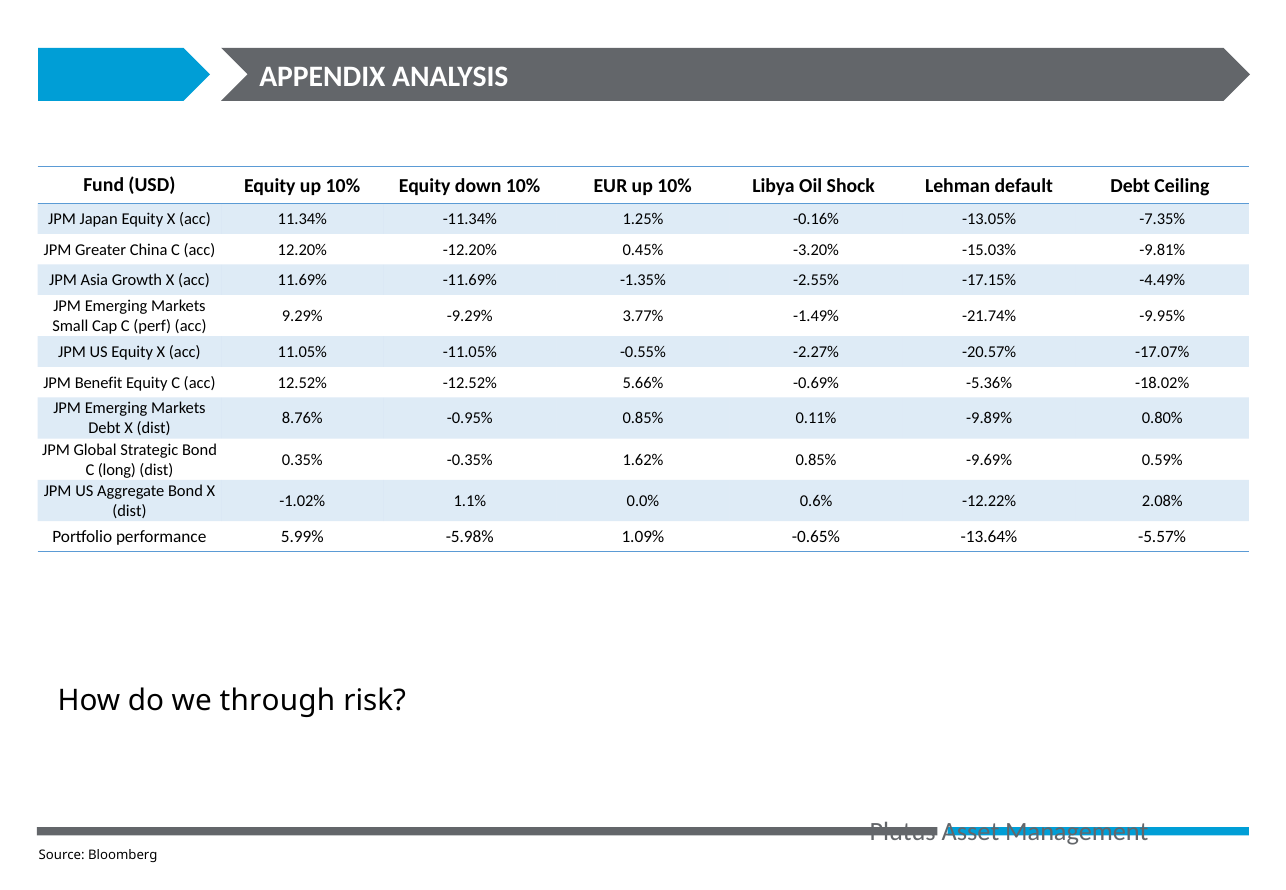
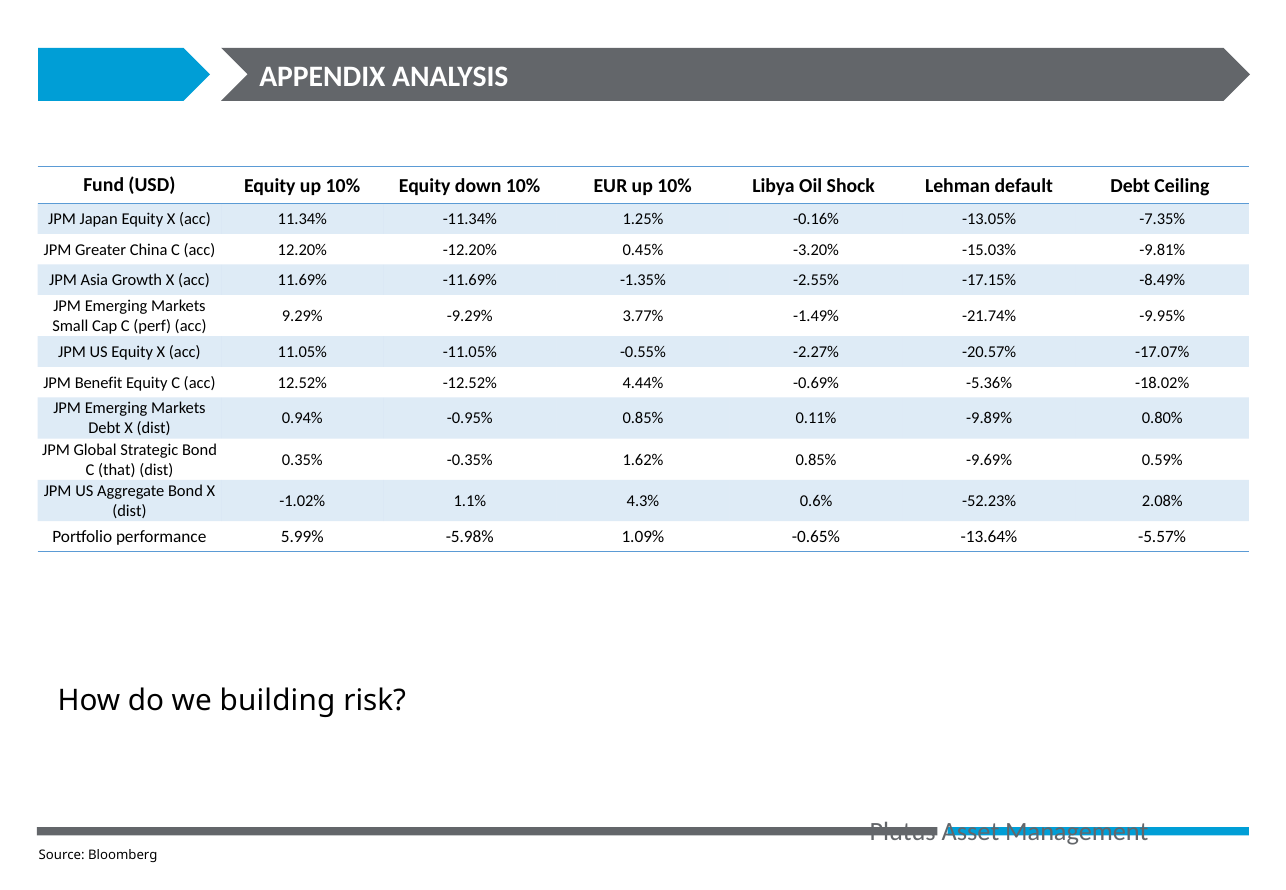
-4.49%: -4.49% -> -8.49% (1162, 280)
5.66%: 5.66% -> 4.44% (643, 383)
8.76%: 8.76% -> 0.94% (302, 419)
long: long -> that (117, 470)
0.0%: 0.0% -> 4.3% (643, 501)
-12.22%: -12.22% -> -52.23% (989, 501)
through: through -> building (277, 701)
